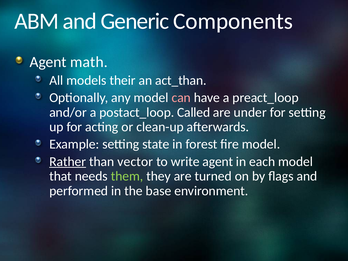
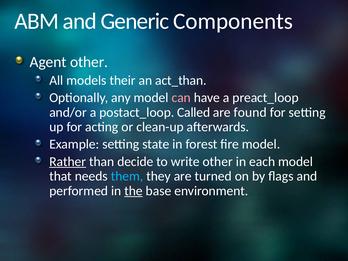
Agent math: math -> other (89, 62)
under: under -> found (250, 112)
vector: vector -> decide (135, 162)
write agent: agent -> other (218, 162)
them colour: light green -> light blue (127, 176)
the underline: none -> present (134, 191)
